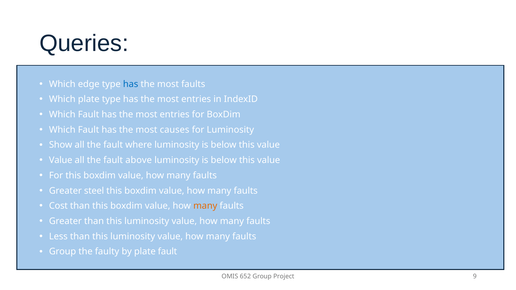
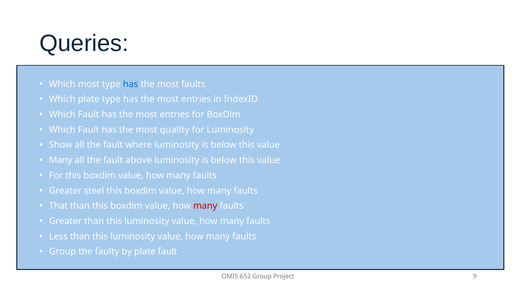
Which edge: edge -> most (89, 84)
causes: causes -> quality (175, 130)
Value: Value -> Many (61, 160)
Cost: Cost -> That (58, 206)
many colour: orange -> red (205, 206)
